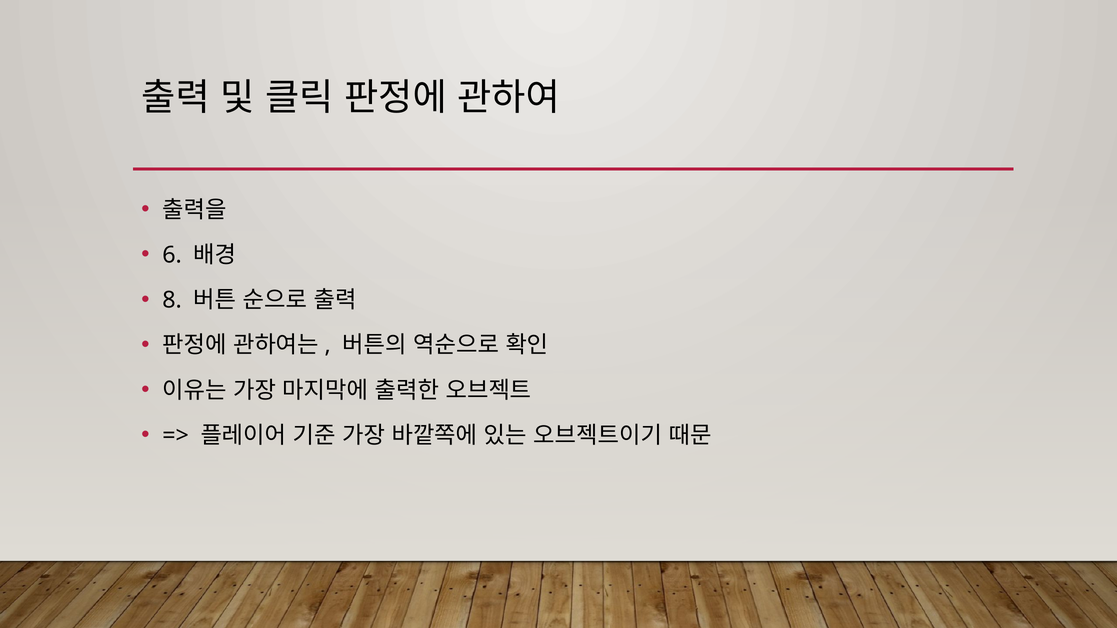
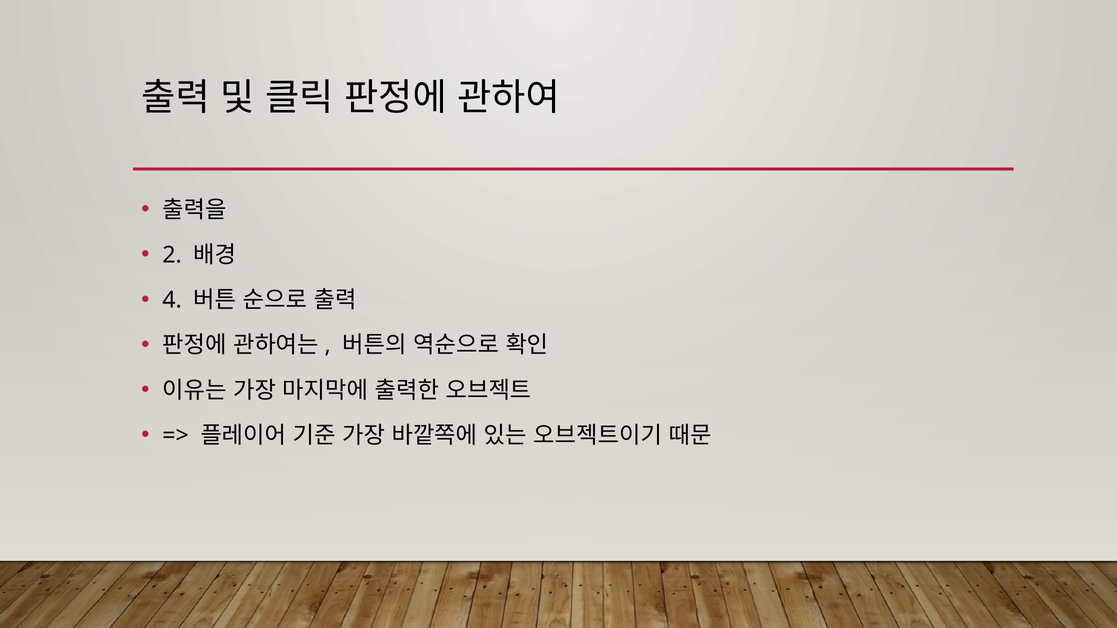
6: 6 -> 2 (172, 255)
8: 8 -> 4 (172, 300)
